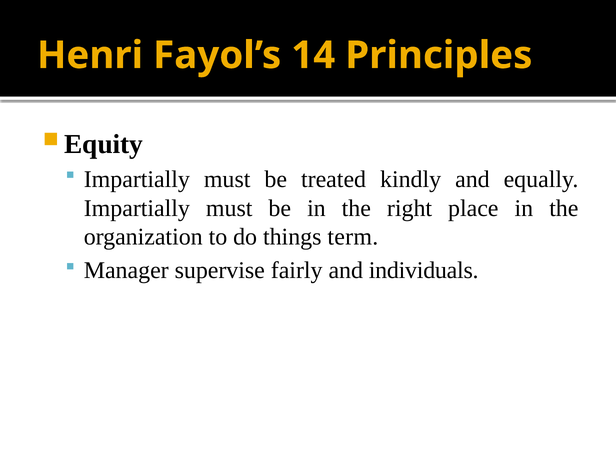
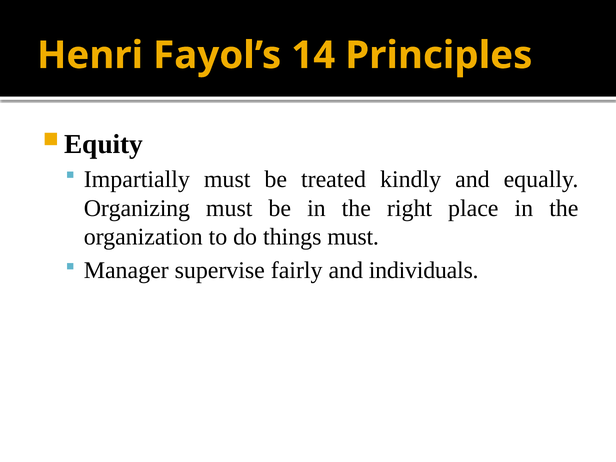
Impartially: Impartially -> Organizing (137, 208)
things term: term -> must (353, 237)
